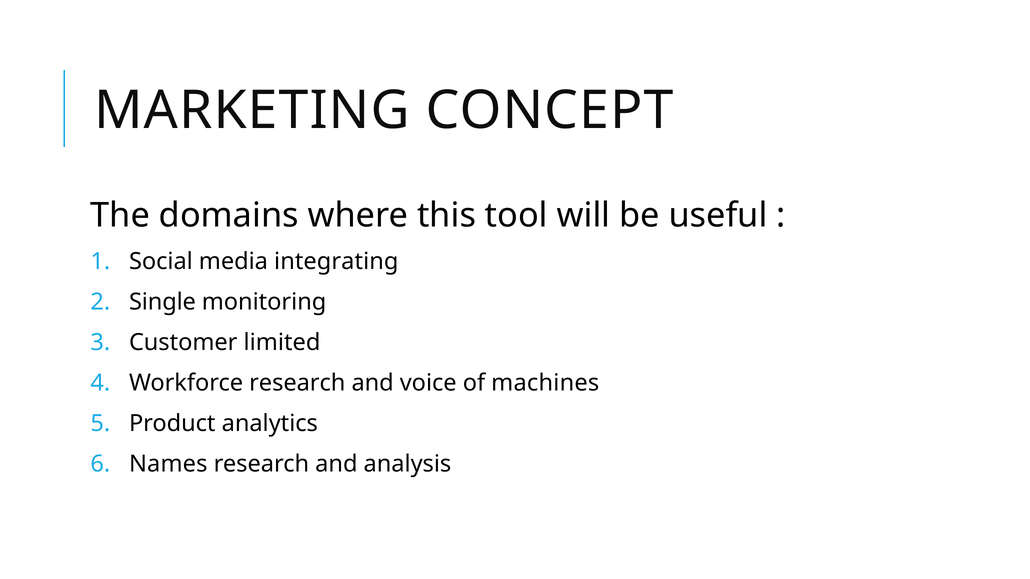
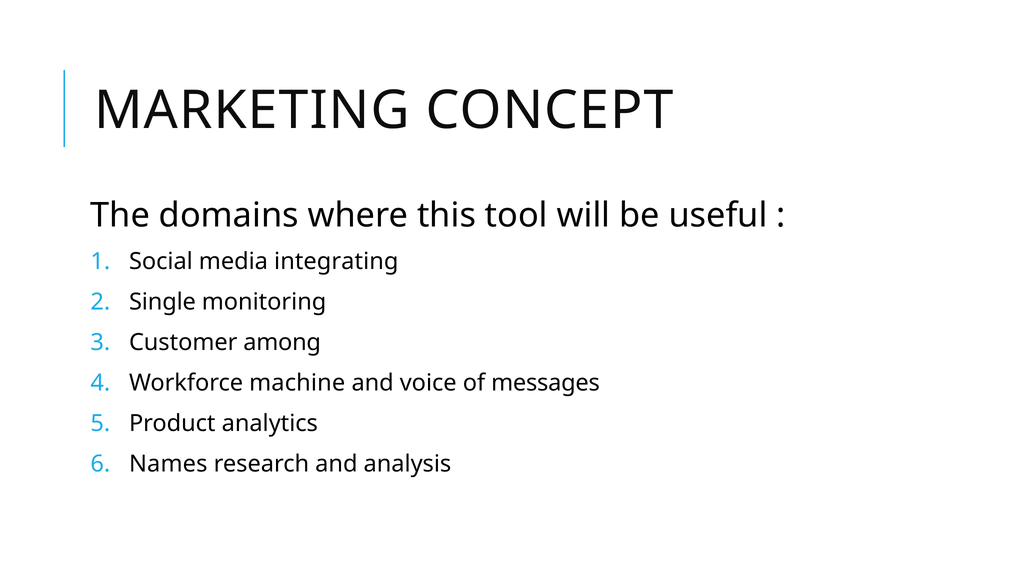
limited: limited -> among (282, 343)
Workforce research: research -> machine (297, 383)
machines: machines -> messages (545, 383)
